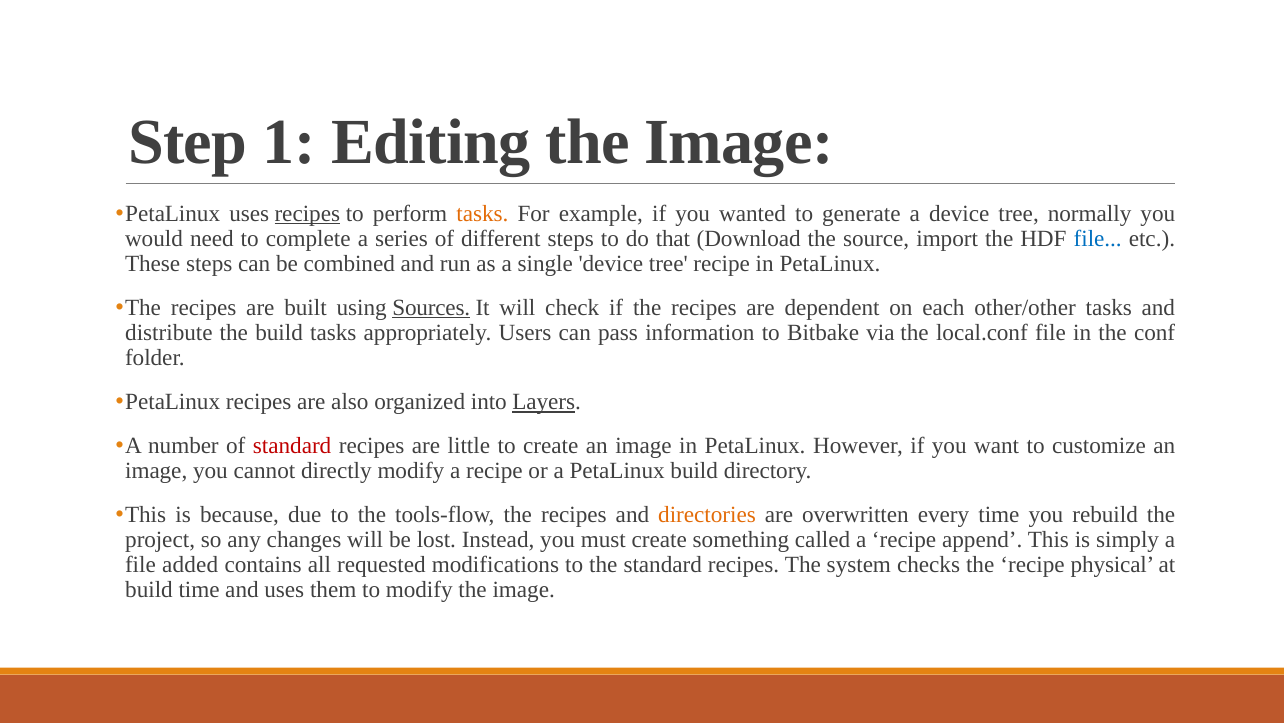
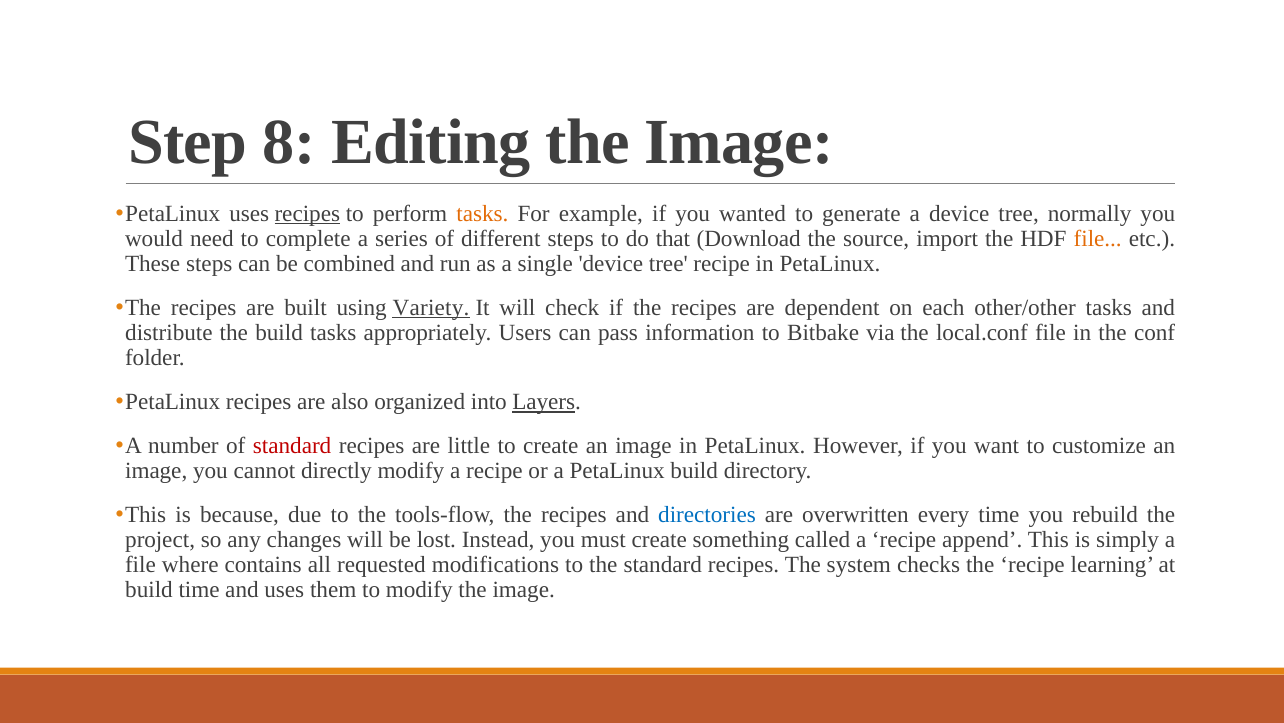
1: 1 -> 8 (289, 142)
file colour: blue -> orange (1098, 238)
Sources: Sources -> Variety (431, 307)
directories colour: orange -> blue (707, 514)
added: added -> where (190, 564)
physical: physical -> learning (1112, 564)
